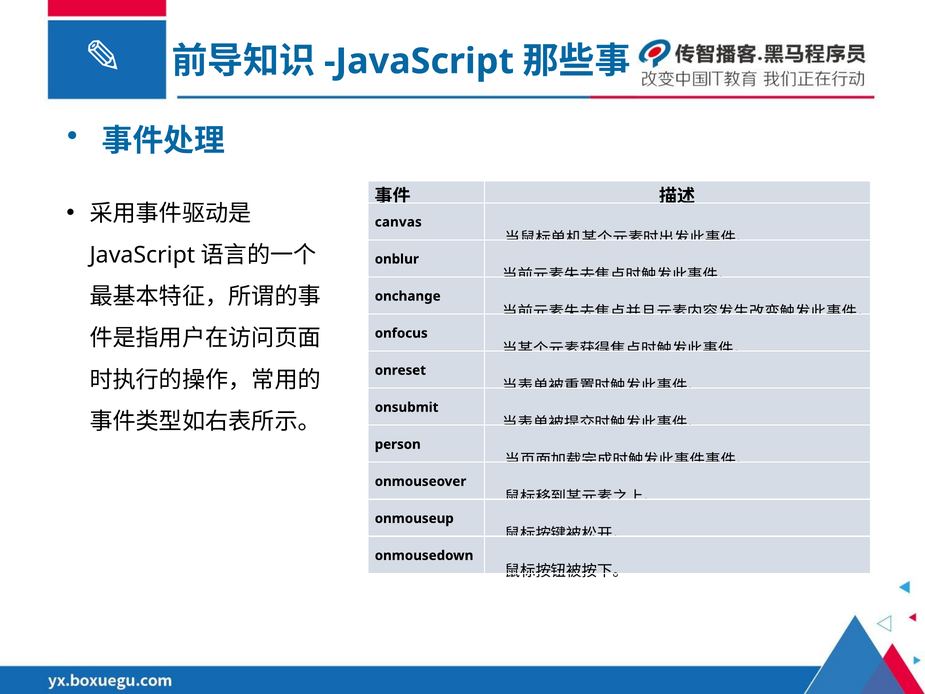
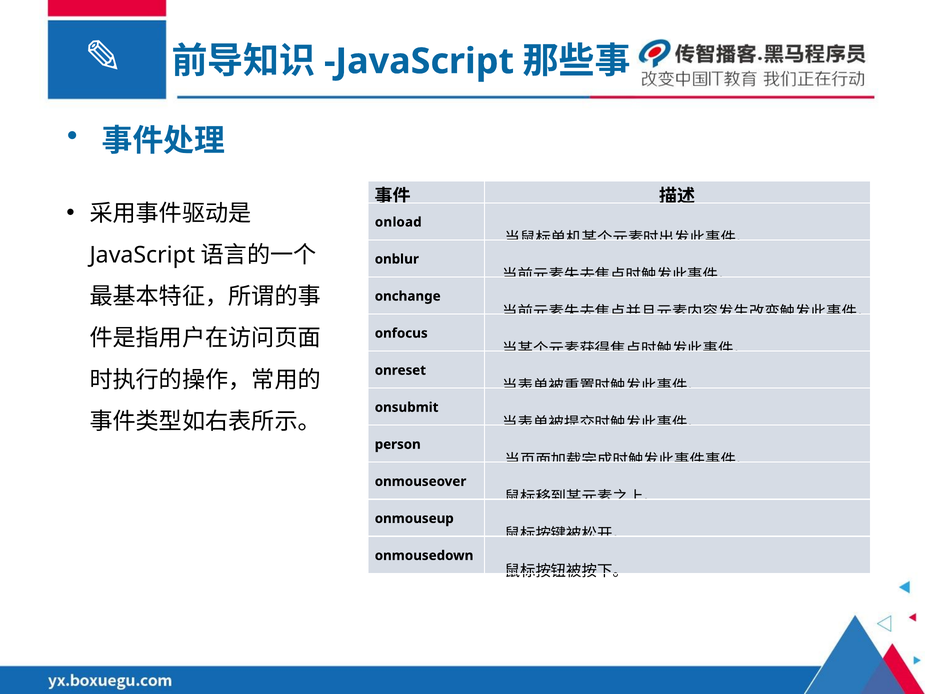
canvas: canvas -> onload (398, 222)
